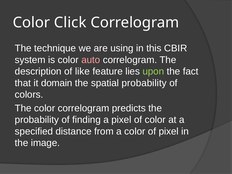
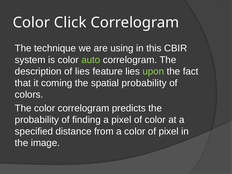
auto colour: pink -> light green (91, 60)
of like: like -> lies (82, 71)
domain: domain -> coming (57, 83)
